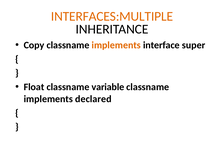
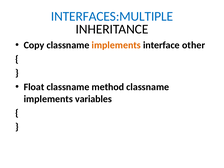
INTERFACES:MULTIPLE colour: orange -> blue (112, 16)
super: super -> other (194, 45)
variable: variable -> method (108, 87)
declared: declared -> variables (93, 99)
